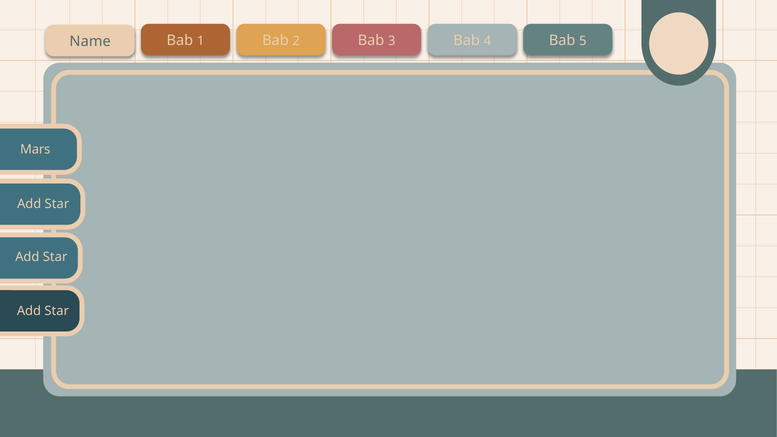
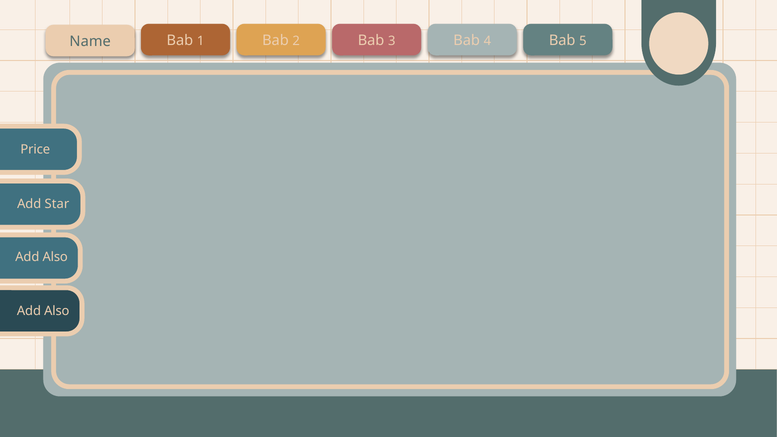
Mars: Mars -> Price (35, 149)
Star: Star -> Also (55, 257)
Star: Star -> Also (57, 311)
